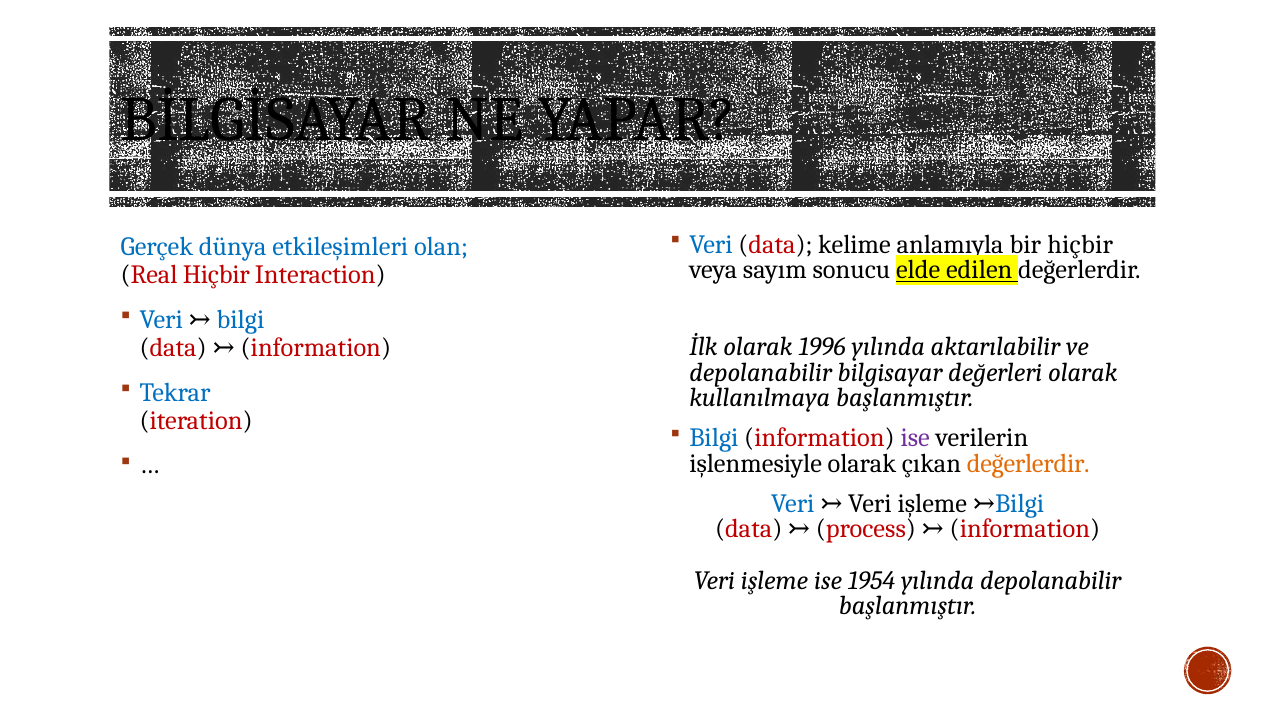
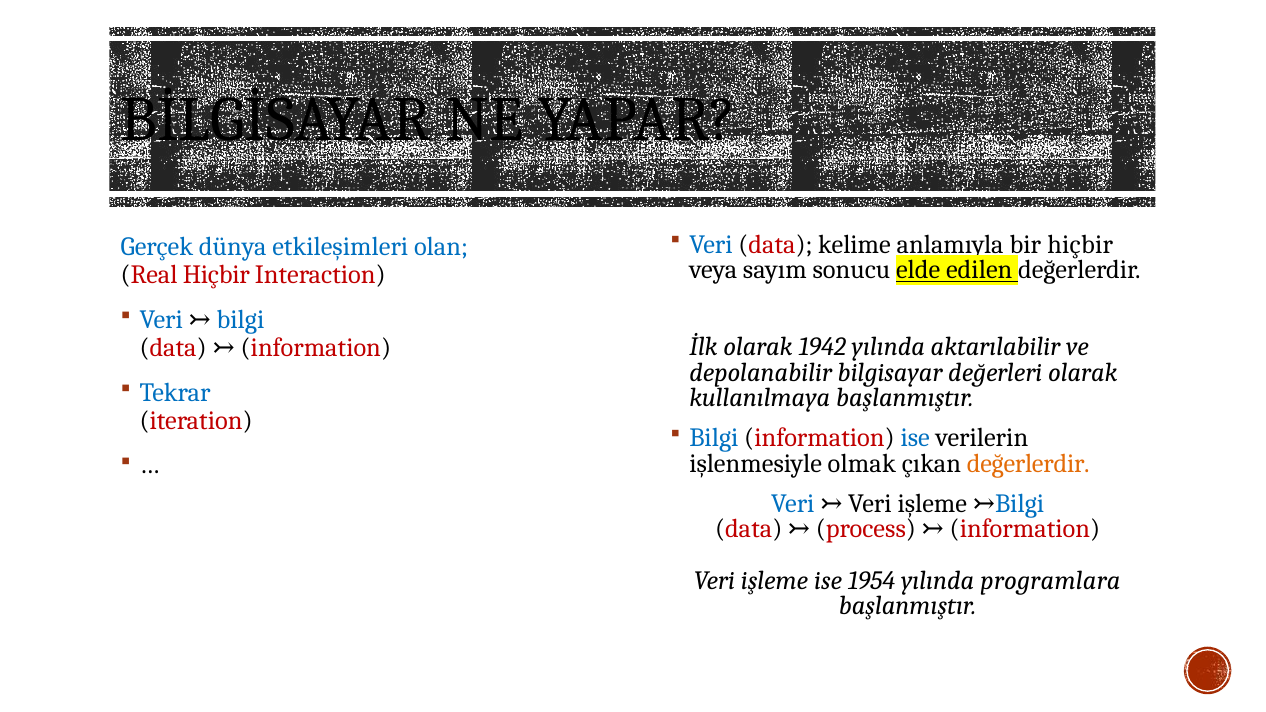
1996: 1996 -> 1942 (822, 347)
ise colour: purple -> blue (915, 438)
işlenmesiyle olarak: olarak -> olmak (862, 464)
yılında depolanabilir: depolanabilir -> programlara (1051, 581)
